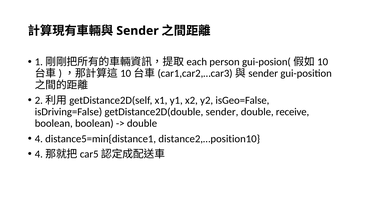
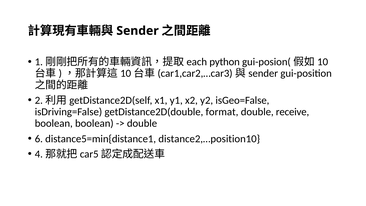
person: person -> python (225, 62)
getDistance2D(double sender: sender -> format (222, 112)
4: 4 -> 6 (39, 139)
